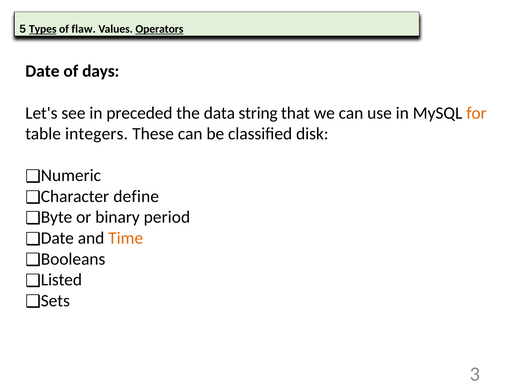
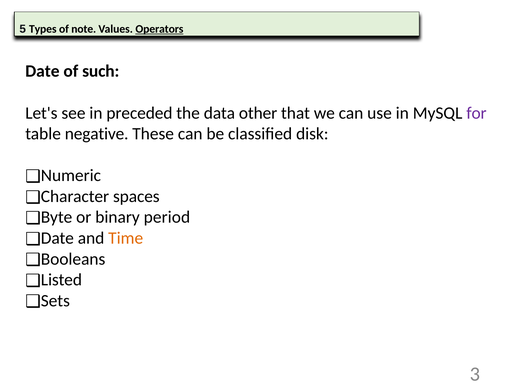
Types underline: present -> none (43, 29)
flaw: flaw -> note (84, 29)
days: days -> such (101, 71)
string: string -> other (258, 113)
for colour: orange -> purple (476, 113)
integers: integers -> negative (97, 134)
define: define -> spaces (136, 196)
